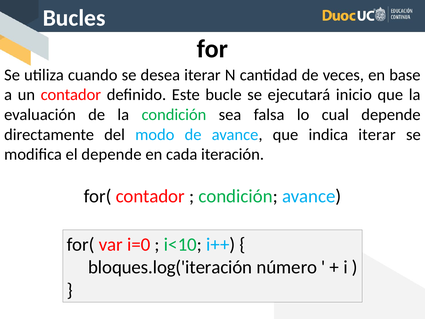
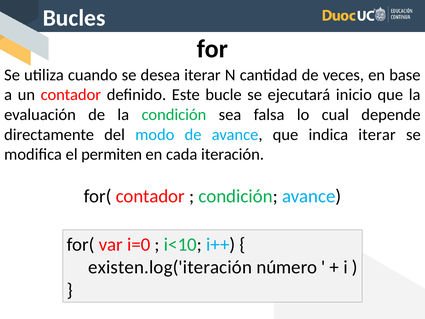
el depende: depende -> permiten (112, 154)
bloques.log('iteración: bloques.log('iteración -> existen.log('iteración (170, 267)
